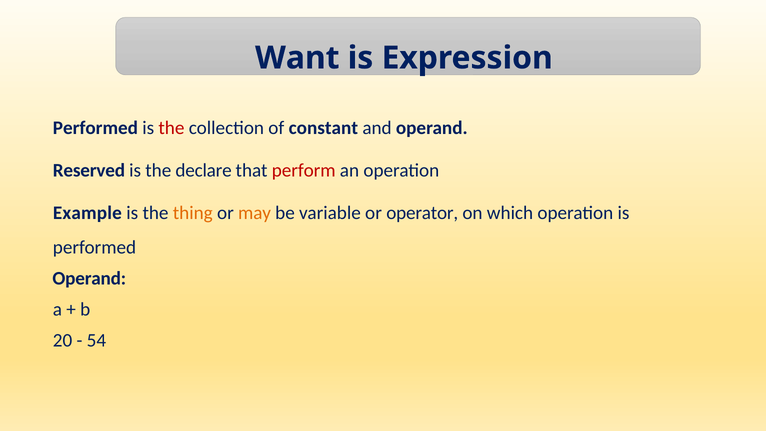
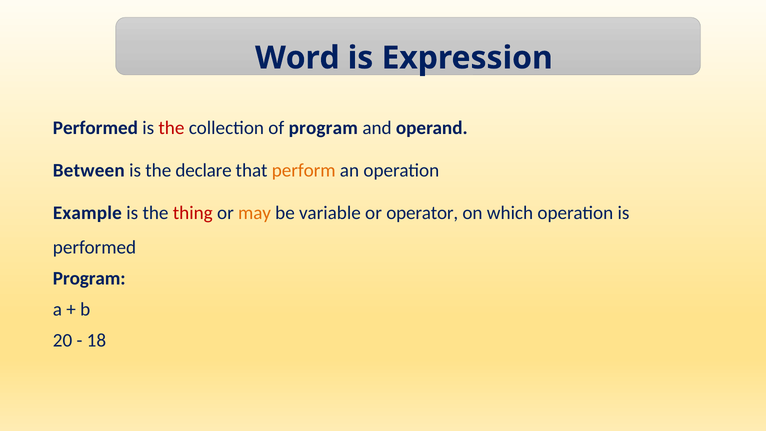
Want: Want -> Word (297, 58)
of constant: constant -> program (323, 128)
Reserved: Reserved -> Between (89, 170)
perform colour: red -> orange (304, 170)
thing colour: orange -> red (193, 213)
Operand: Operand -> Program (89, 278)
54: 54 -> 18 (96, 340)
